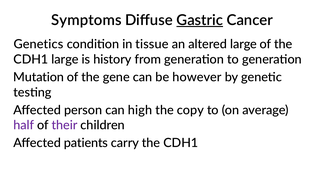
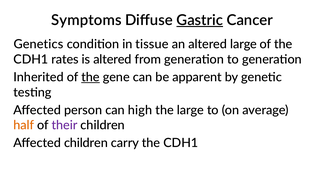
CDH1 large: large -> rates (65, 59)
is history: history -> altered (112, 59)
Mutation: Mutation -> Inherited (39, 77)
the underline: none -> present (90, 77)
however: however -> apparent (197, 77)
the copy: copy -> large (190, 110)
half colour: purple -> orange (24, 125)
Affected patients: patients -> children (86, 143)
